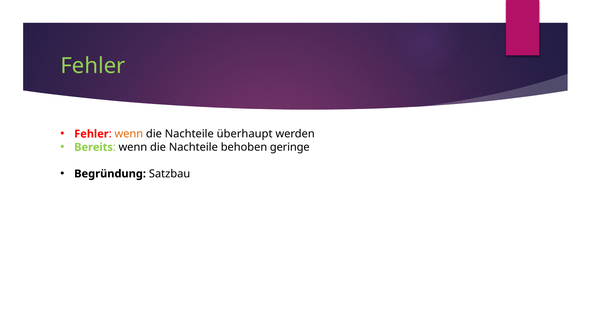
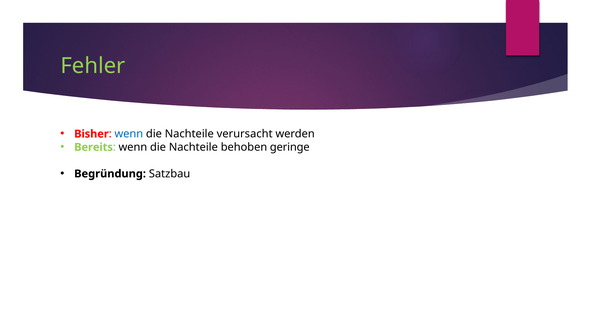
Fehler: Fehler -> Bisher (91, 134)
wenn colour: orange -> blue (129, 134)
überhaupt: überhaupt -> verursacht (245, 134)
